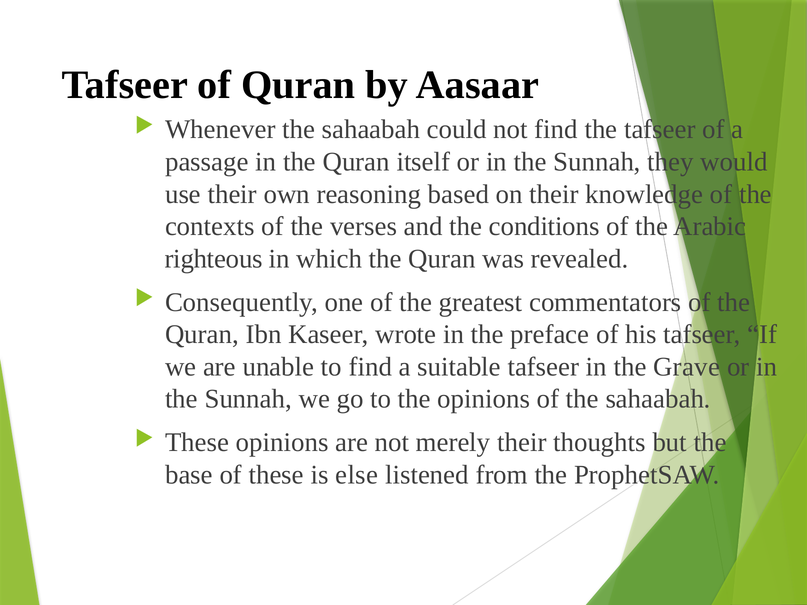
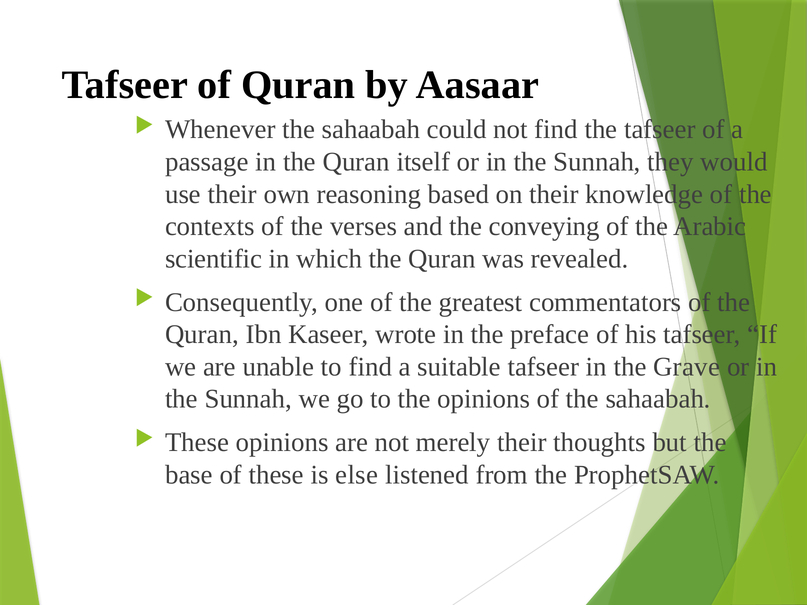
conditions: conditions -> conveying (544, 227)
righteous: righteous -> scientific (214, 259)
